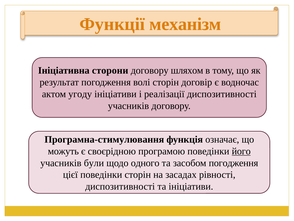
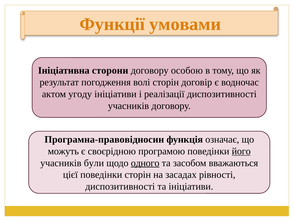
механізм: механізм -> умовами (185, 24)
шляхом: шляхом -> особою (187, 70)
Програмна-стимулювання: Програмна-стимулювання -> Програмна-правовідносин (104, 139)
одного underline: none -> present (145, 163)
засобом погодження: погодження -> вважаються (233, 163)
